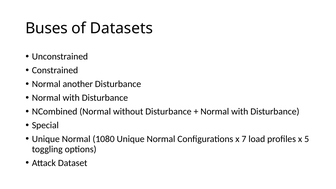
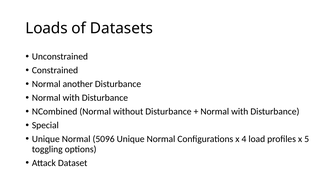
Buses: Buses -> Loads (47, 28)
1080: 1080 -> 5096 (104, 139)
7: 7 -> 4 (244, 139)
